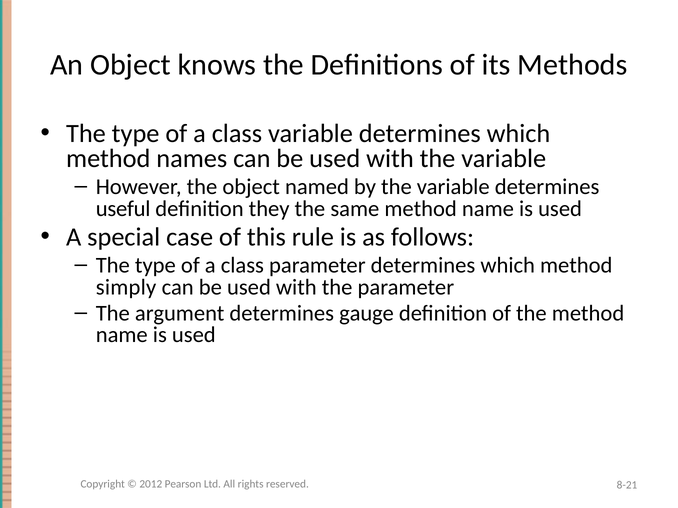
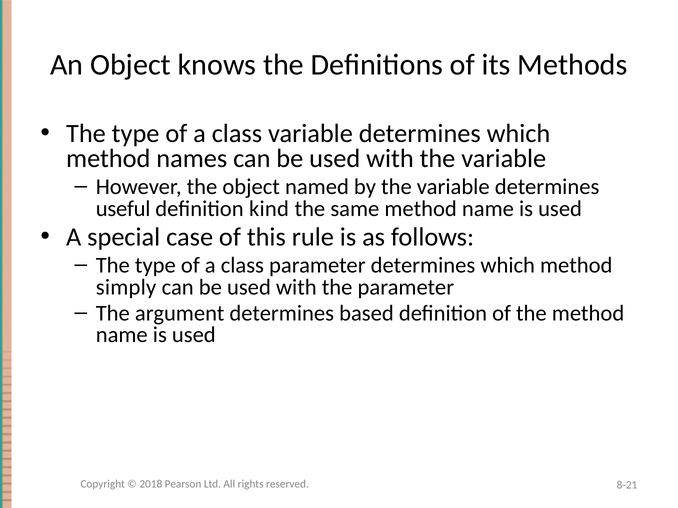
they: they -> kind (269, 209)
gauge: gauge -> based (366, 314)
2012: 2012 -> 2018 (151, 484)
